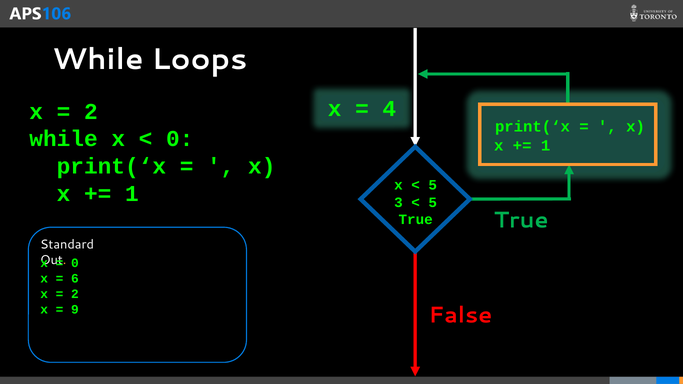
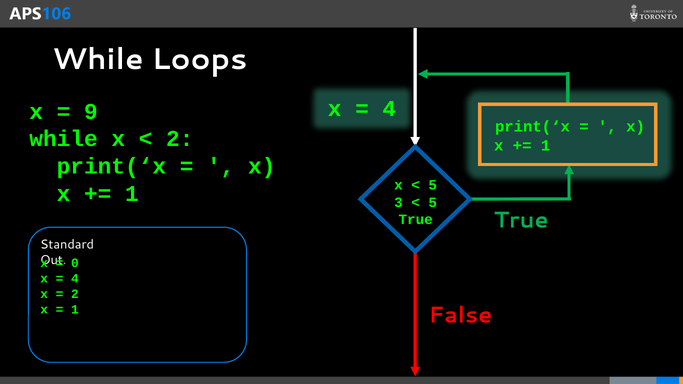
2: 2 -> 9 (91, 112)
0: 0 -> 2 (180, 139)
6: 6 -> 4 (75, 279)
9: 9 -> 1 (75, 309)
